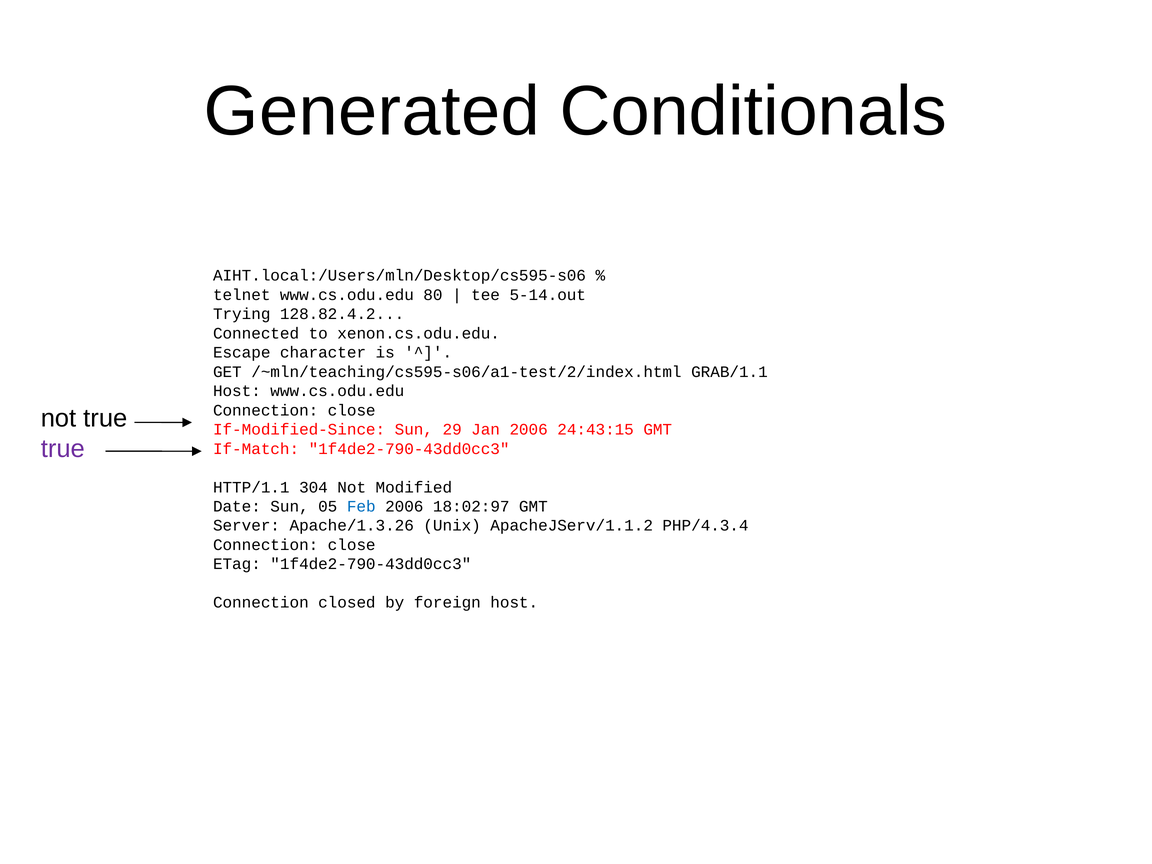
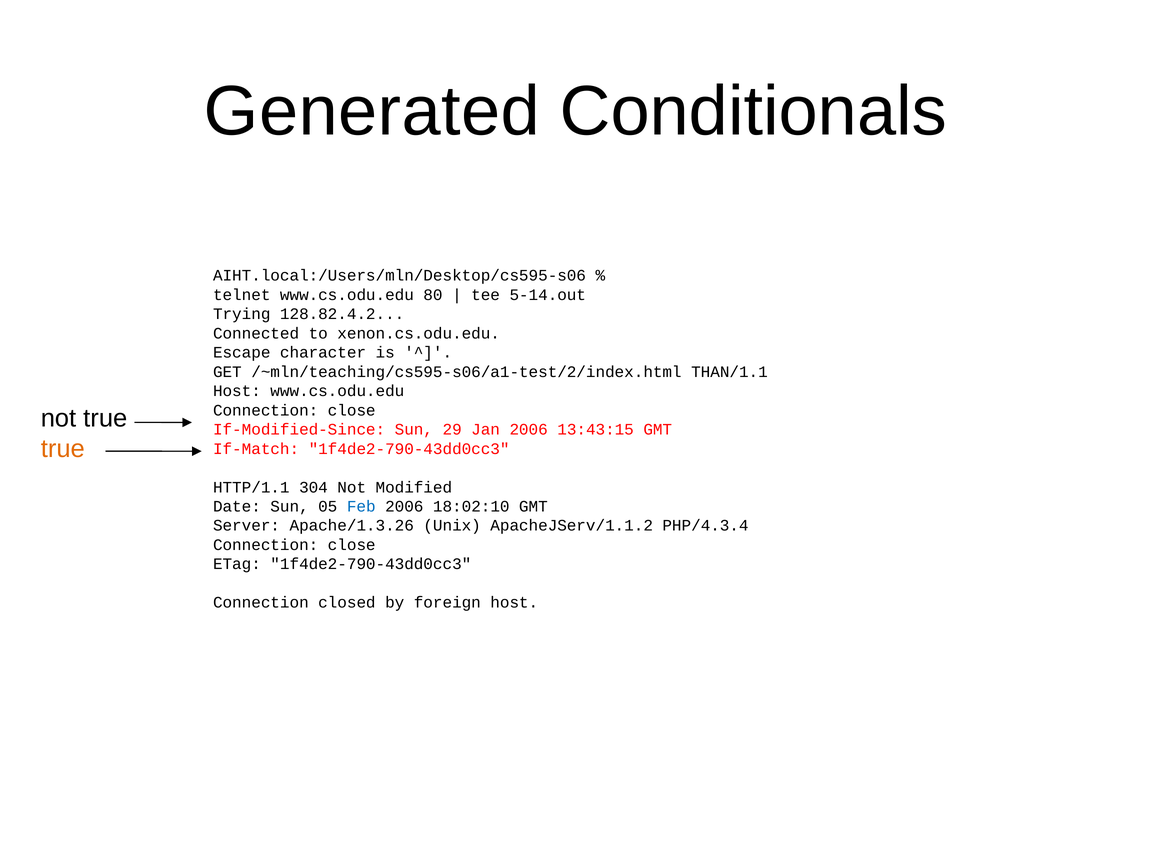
GRAB/1.1: GRAB/1.1 -> THAN/1.1 (729, 372)
24:43:15: 24:43:15 -> 13:43:15 (596, 430)
true colour: purple -> orange (63, 449)
18:02:97: 18:02:97 -> 18:02:10 (471, 506)
